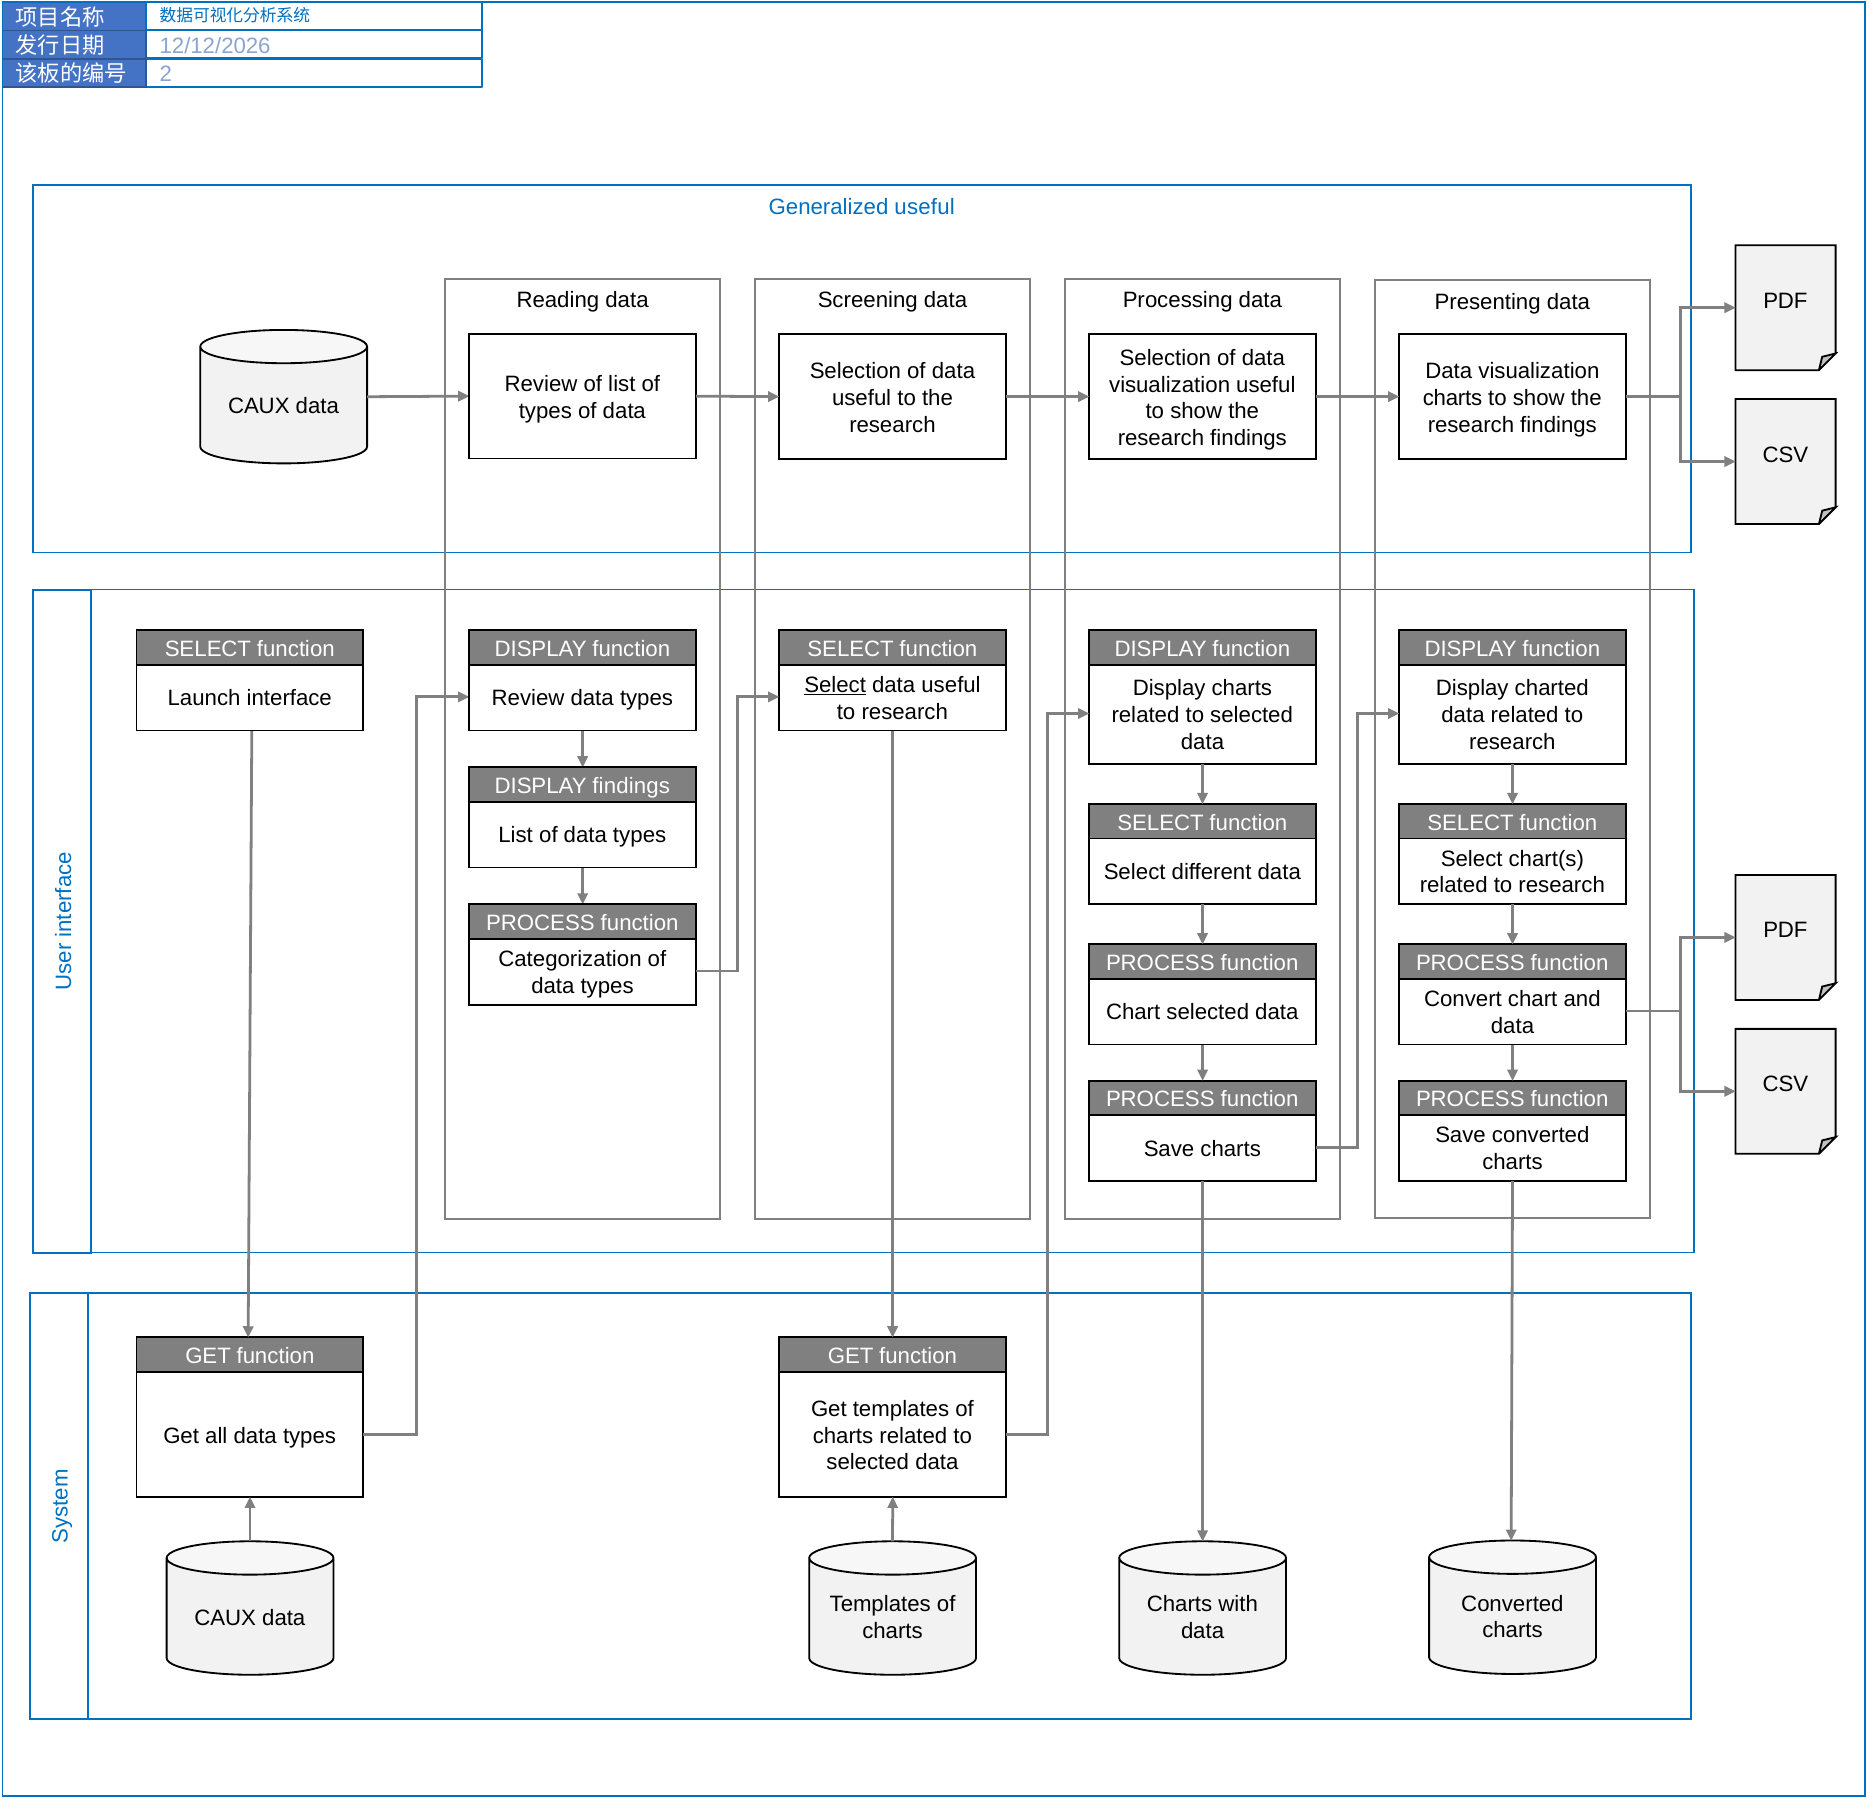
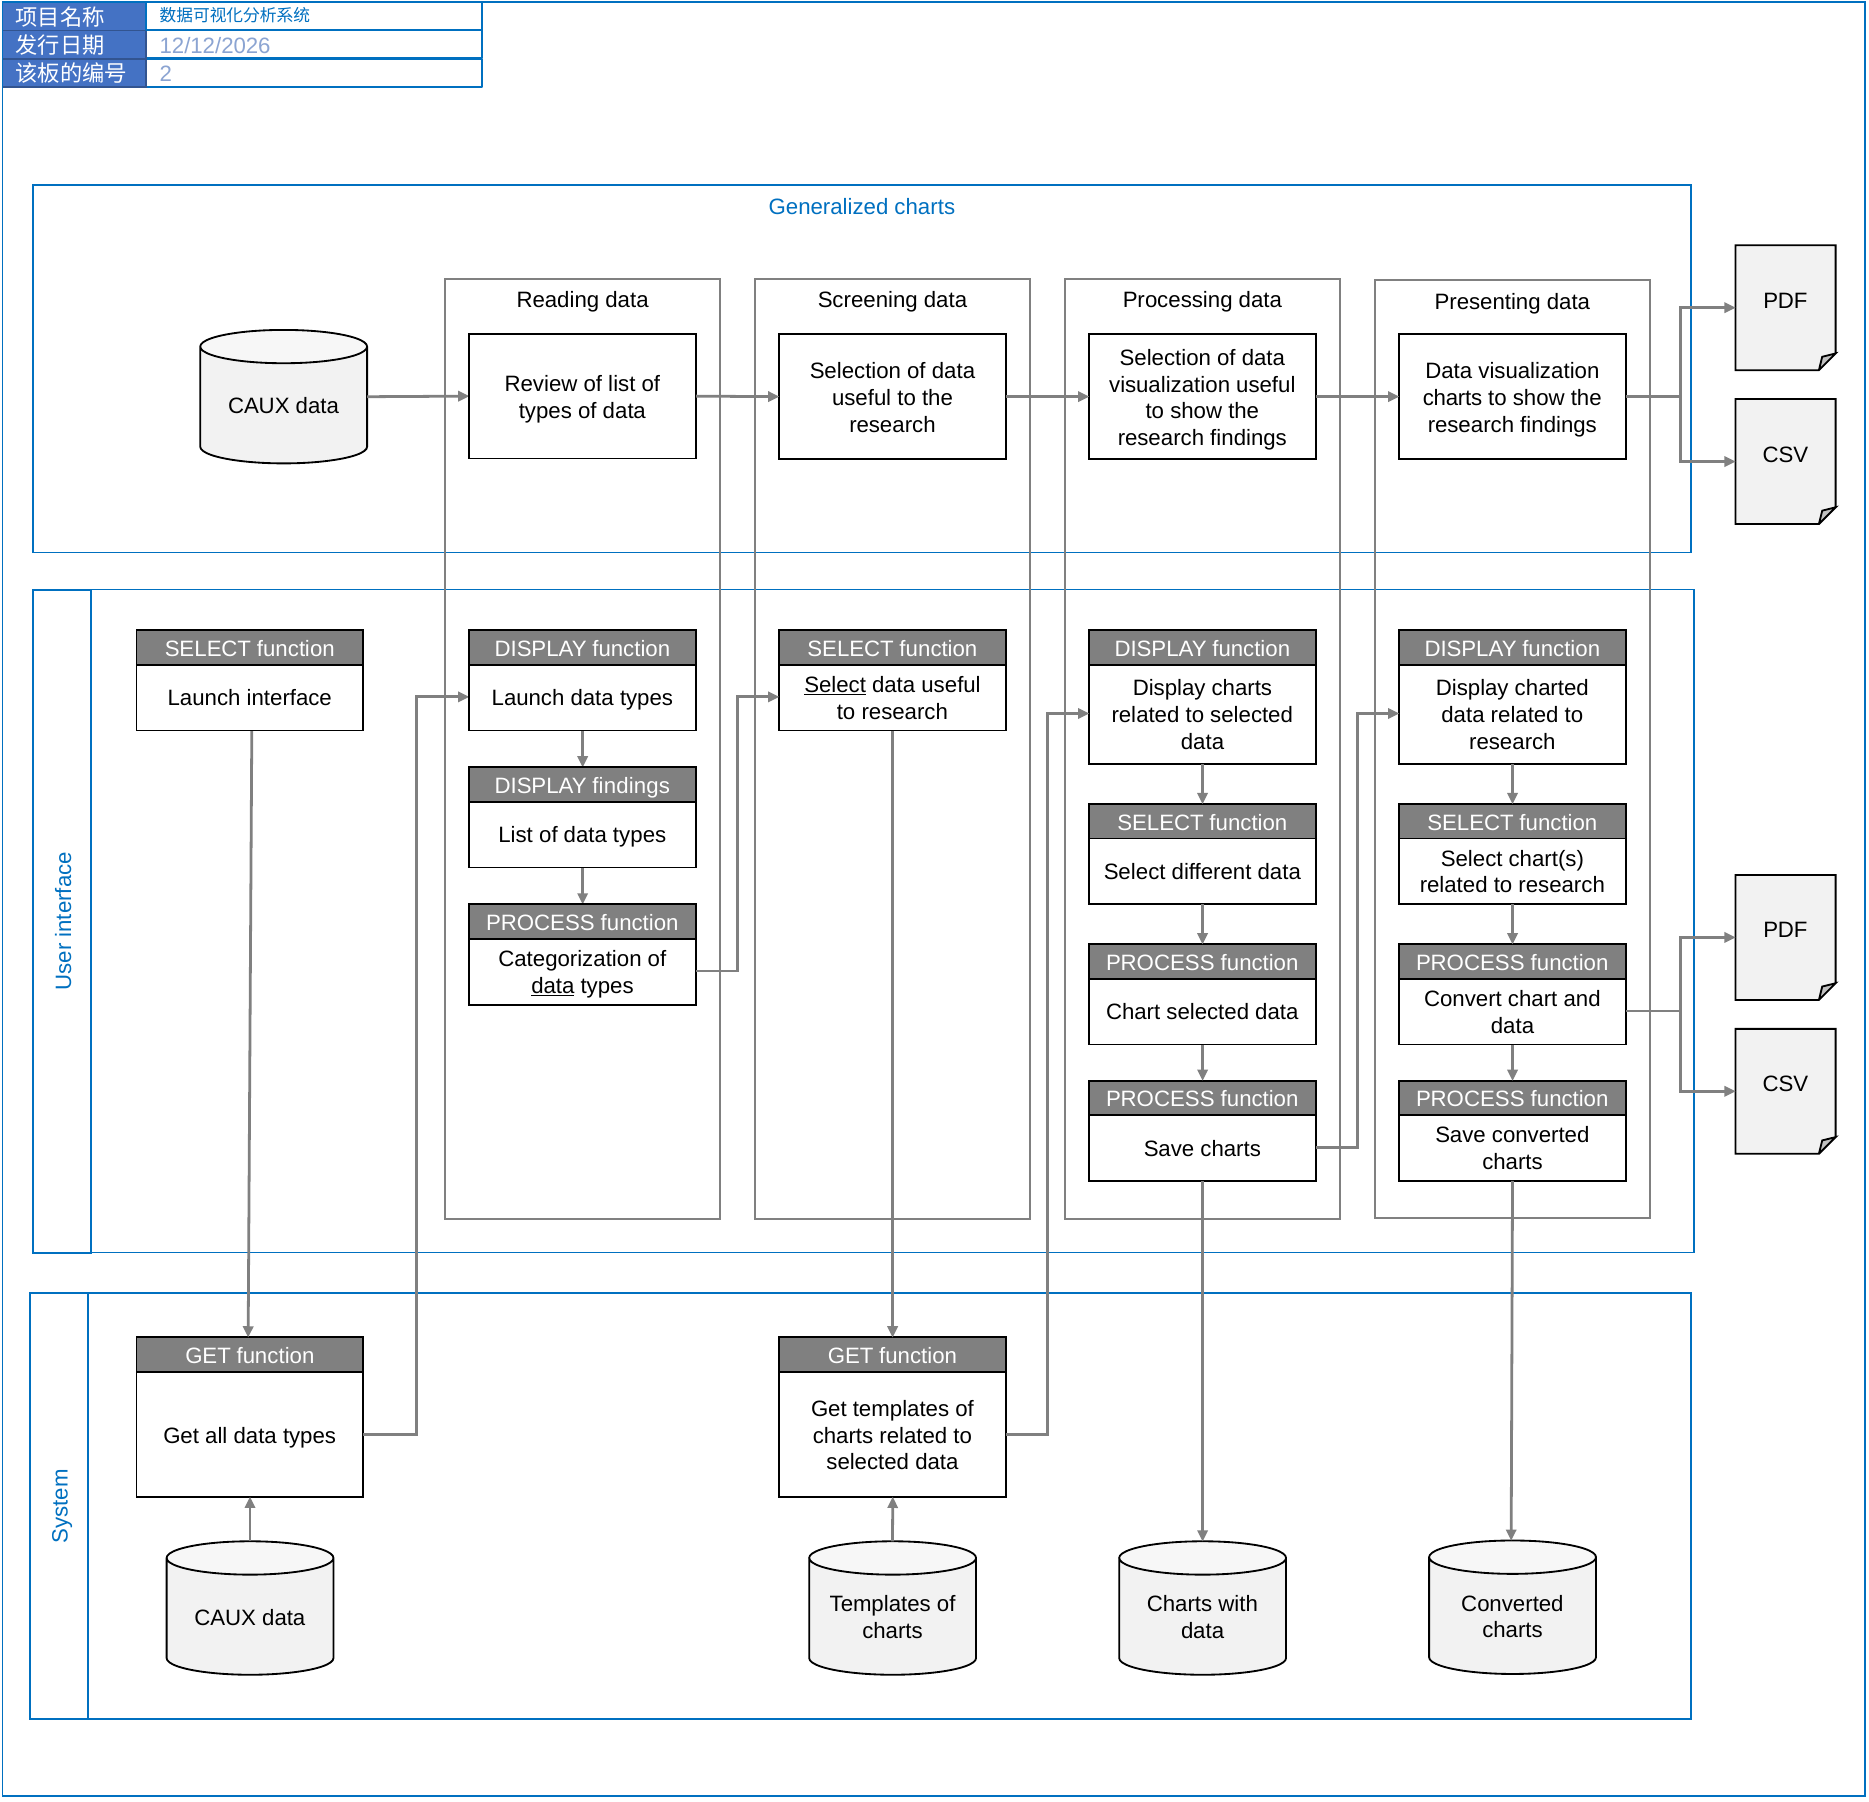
Generalized useful: useful -> charts (925, 207)
Review: Review -> Launch (528, 699)
data underline: none -> present (553, 986)
